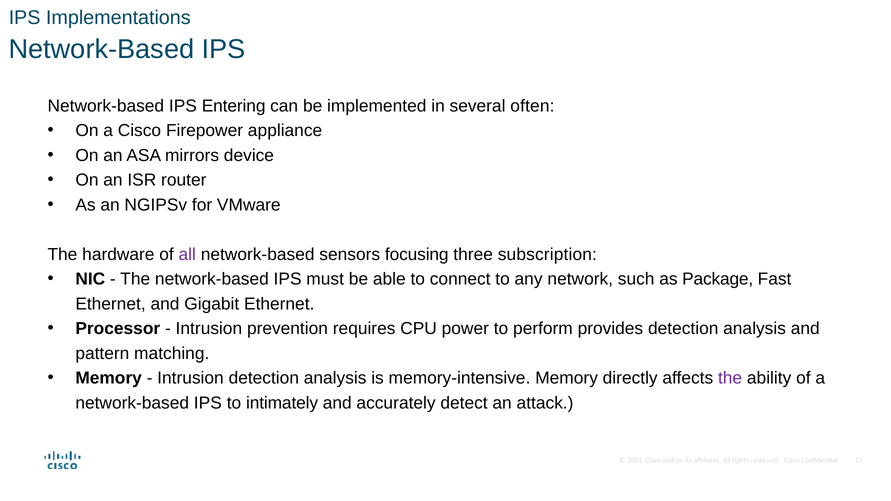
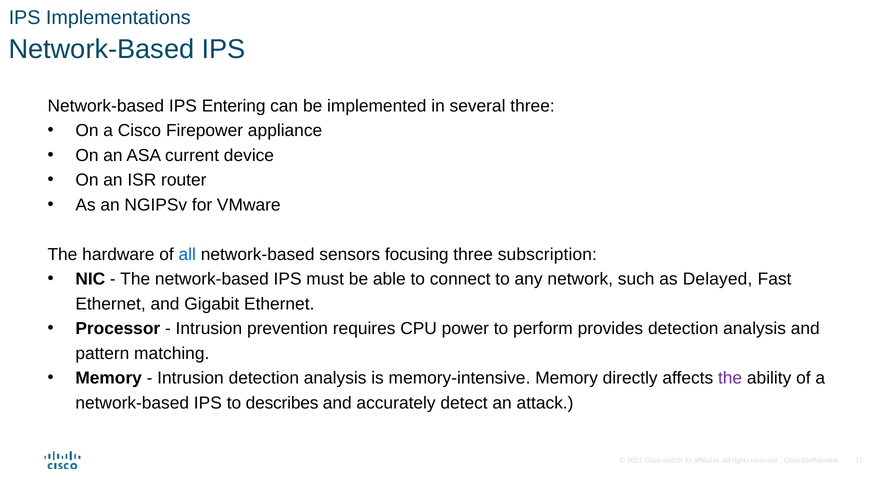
several often: often -> three (533, 106)
mirrors: mirrors -> current (192, 155)
all colour: purple -> blue (187, 254)
Package: Package -> Delayed (718, 279)
intimately: intimately -> describes (282, 403)
